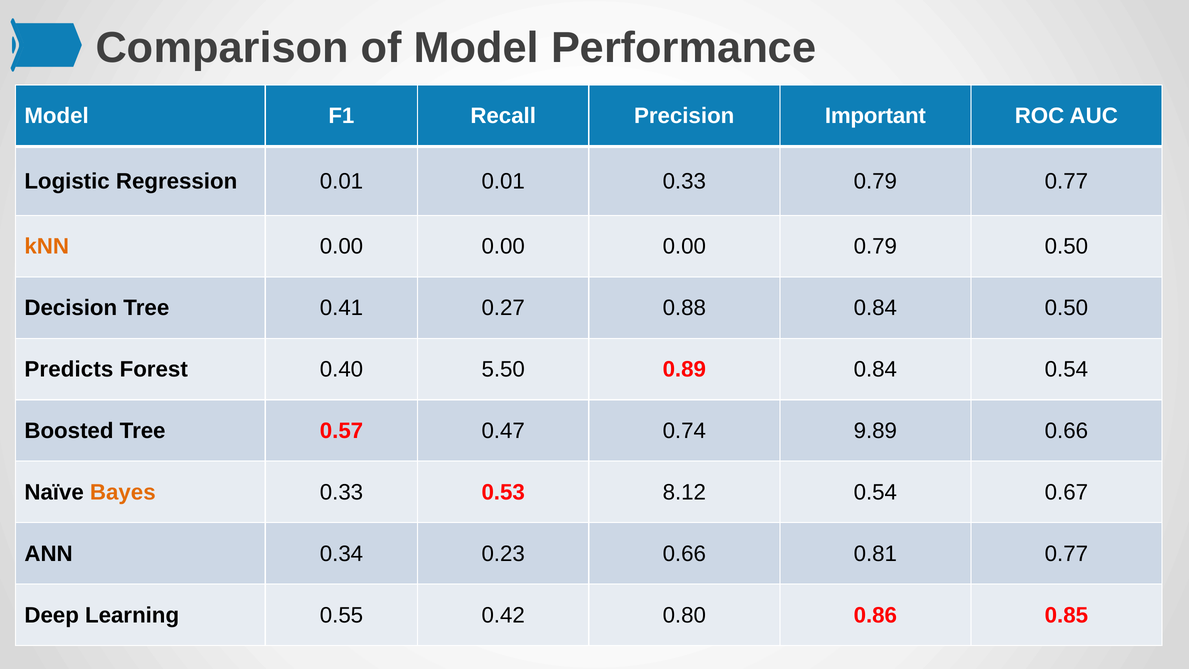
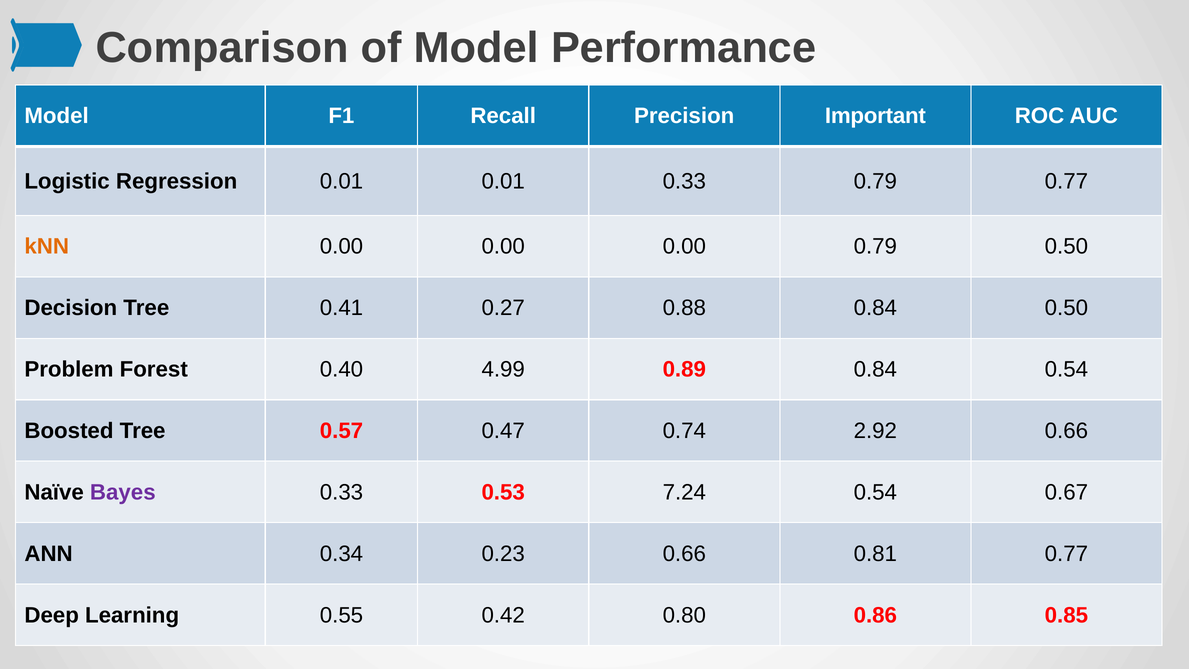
Predicts: Predicts -> Problem (69, 369)
5.50: 5.50 -> 4.99 (503, 369)
9.89: 9.89 -> 2.92 (875, 431)
Bayes colour: orange -> purple (123, 492)
8.12: 8.12 -> 7.24 (684, 492)
